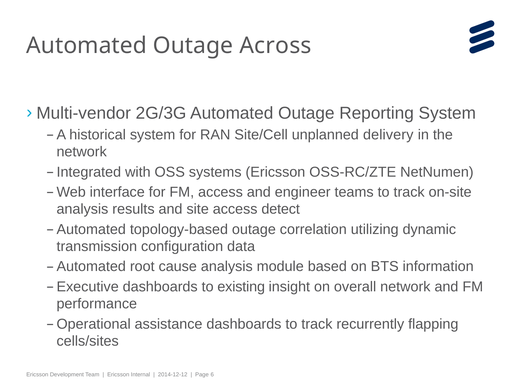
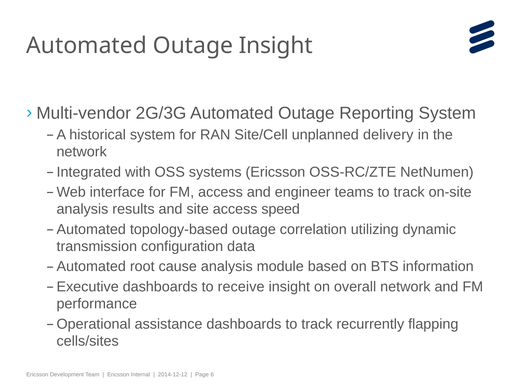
Outage Across: Across -> Insight (276, 46)
detect: detect -> speed (281, 209)
existing: existing -> receive (241, 287)
